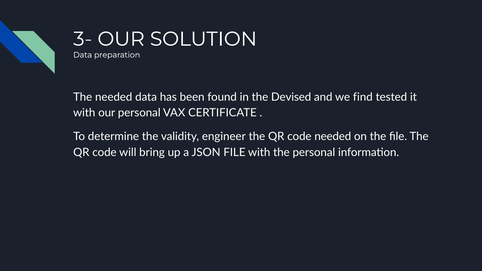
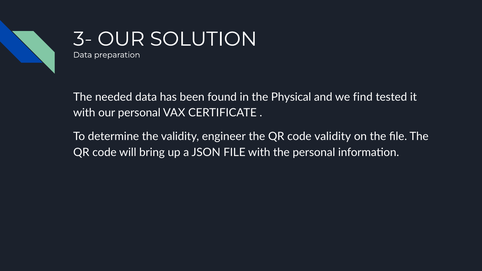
Devised: Devised -> Physical (291, 97)
code needed: needed -> validity (333, 137)
